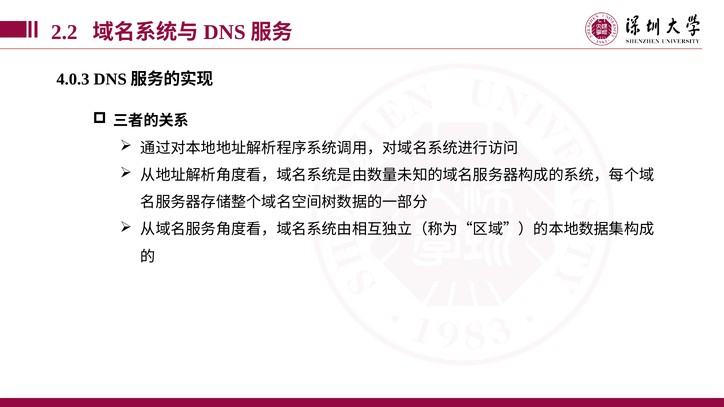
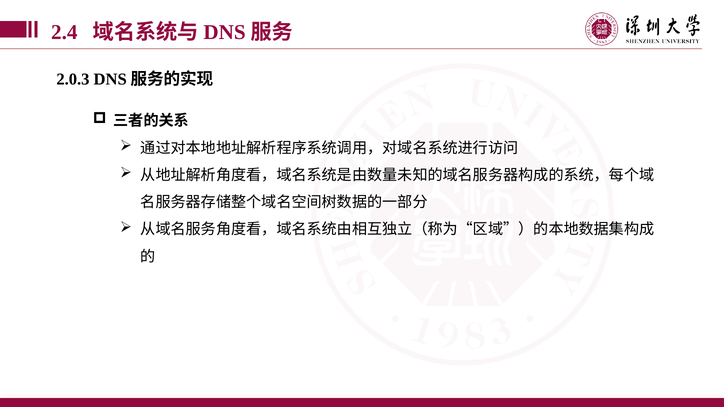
2.2: 2.2 -> 2.4 (64, 32)
4.0.3: 4.0.3 -> 2.0.3 (73, 79)
